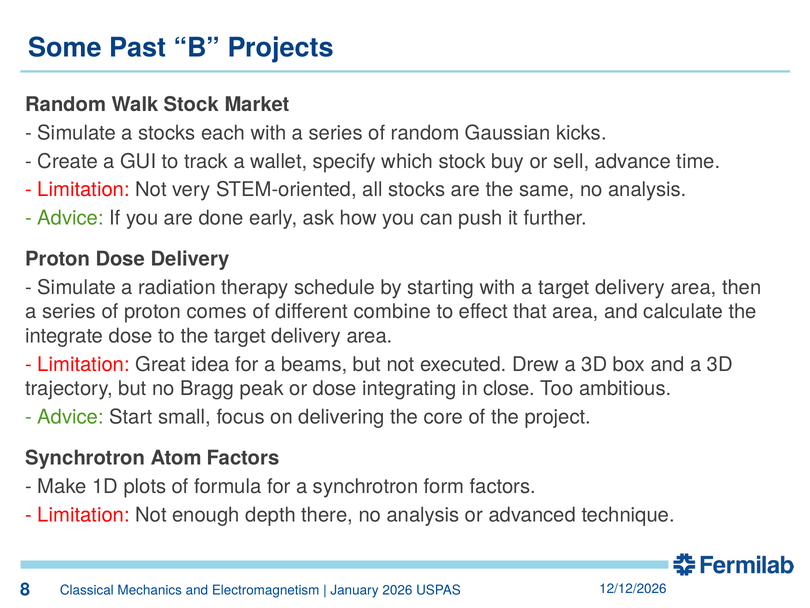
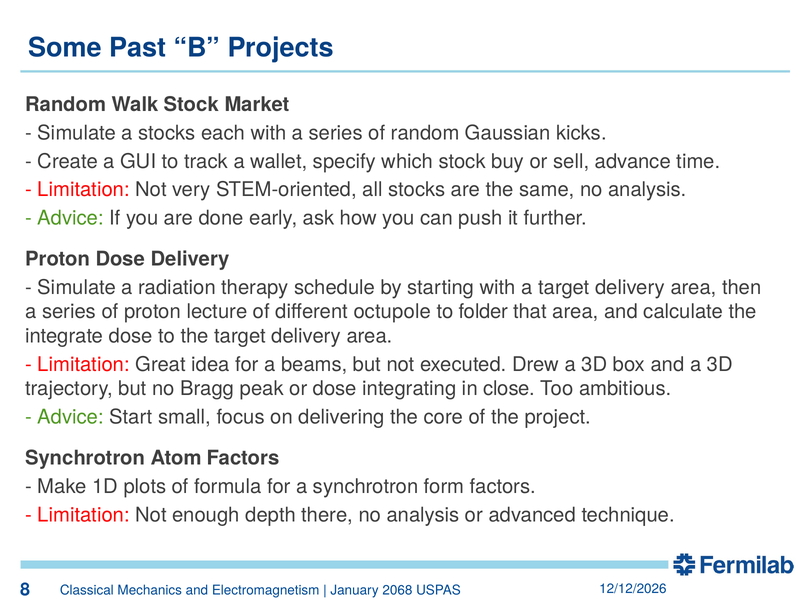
comes: comes -> lecture (217, 311)
combine: combine -> octupole (392, 311)
effect: effect -> folder (483, 311)
2026: 2026 -> 2068 (397, 590)
